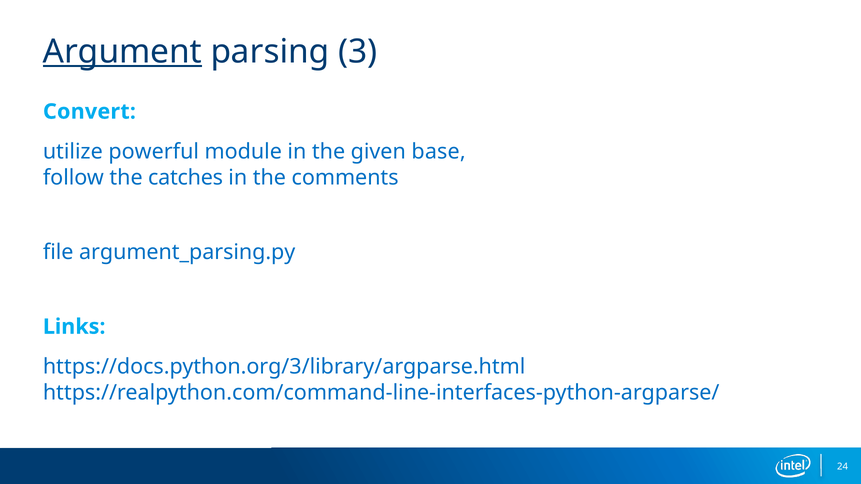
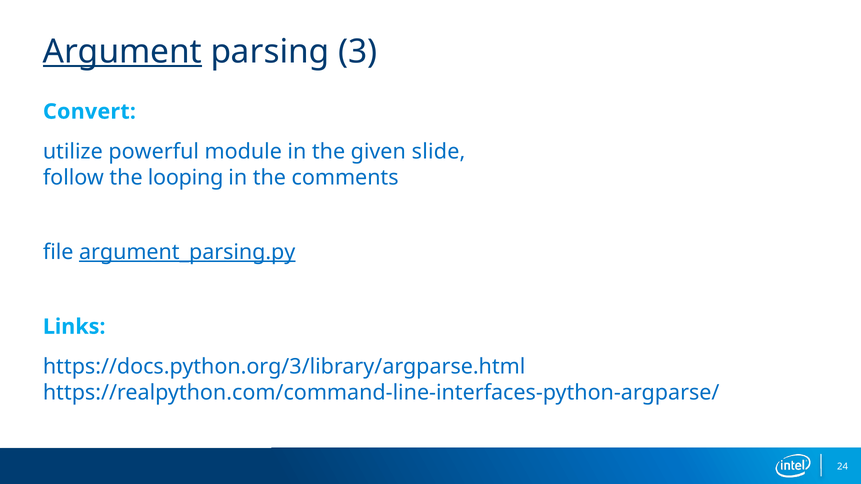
base: base -> slide (439, 152)
catches: catches -> looping (186, 178)
argument_parsing.py underline: none -> present (187, 252)
